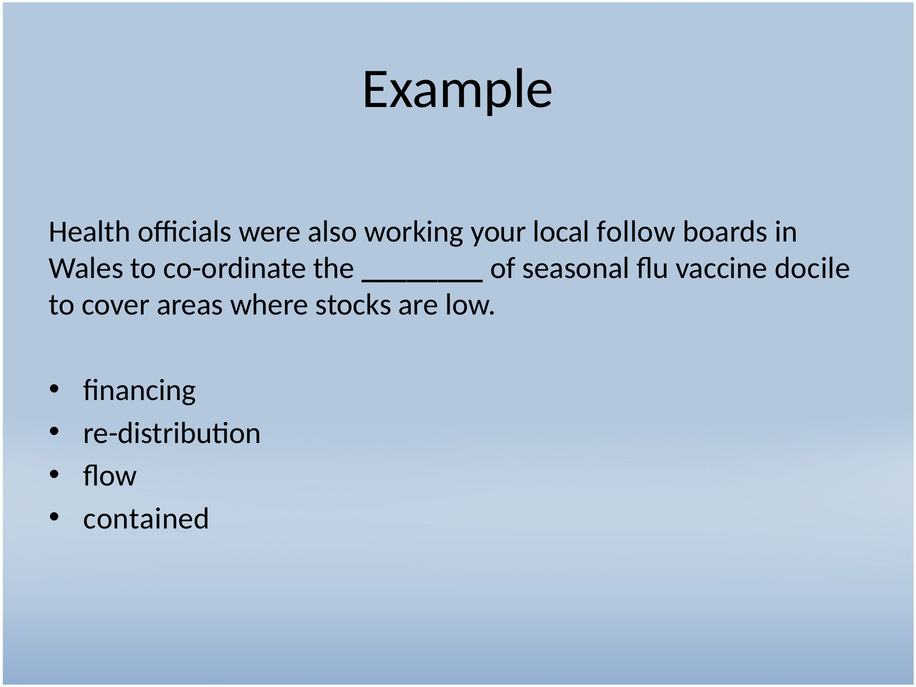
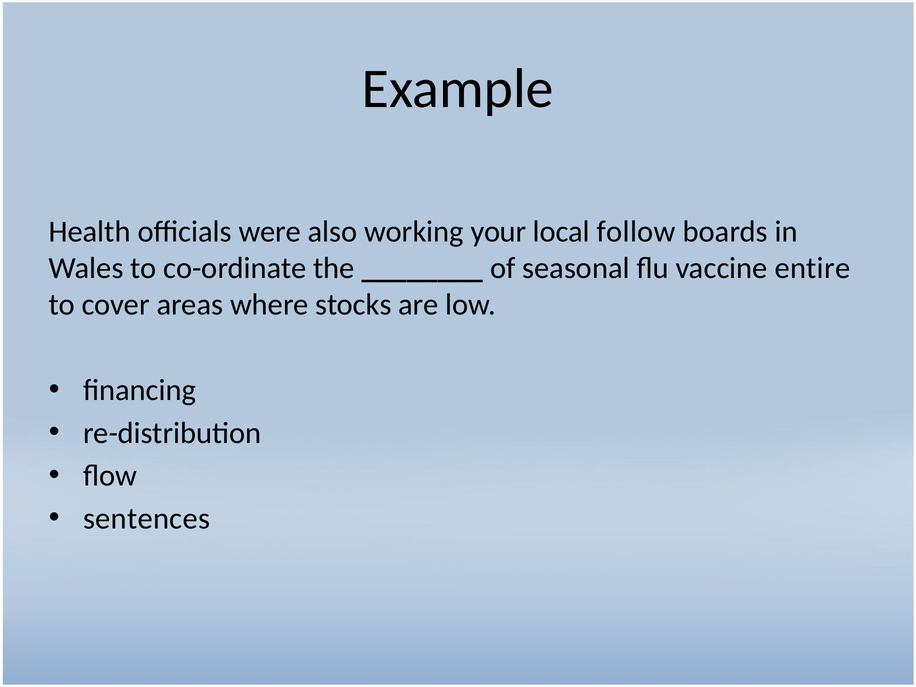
docile: docile -> entire (812, 268)
contained: contained -> sentences (147, 518)
